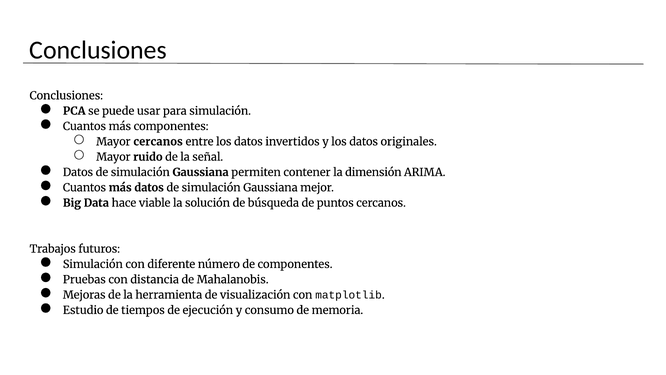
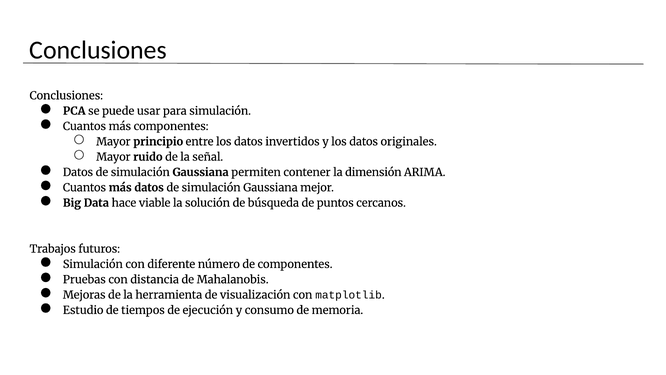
Mayor cercanos: cercanos -> principio (158, 142)
